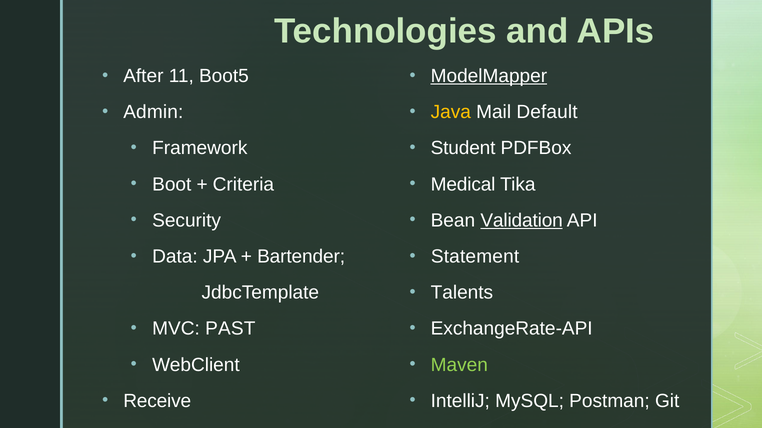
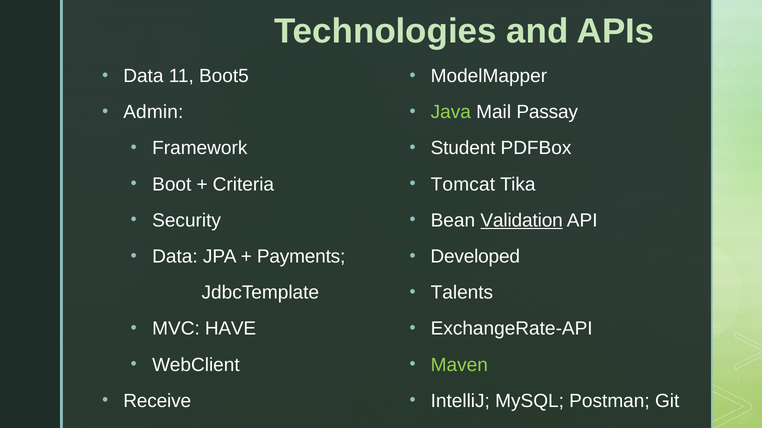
After: After -> Data (143, 76)
ModelMapper underline: present -> none (489, 76)
Java colour: yellow -> light green (451, 112)
Default: Default -> Passay (547, 112)
Medical: Medical -> Tomcat (463, 185)
Bartender: Bartender -> Payments (301, 257)
Statement: Statement -> Developed (475, 257)
PAST: PAST -> HAVE (231, 329)
